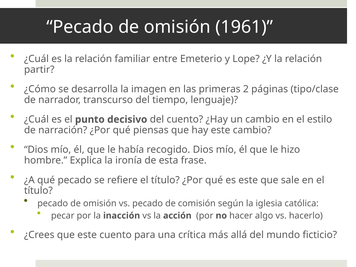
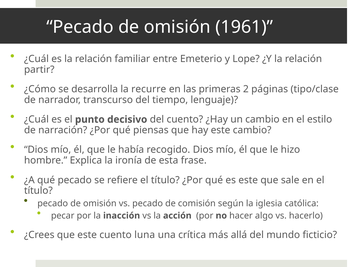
imagen: imagen -> recurre (149, 89)
para: para -> luna (145, 235)
